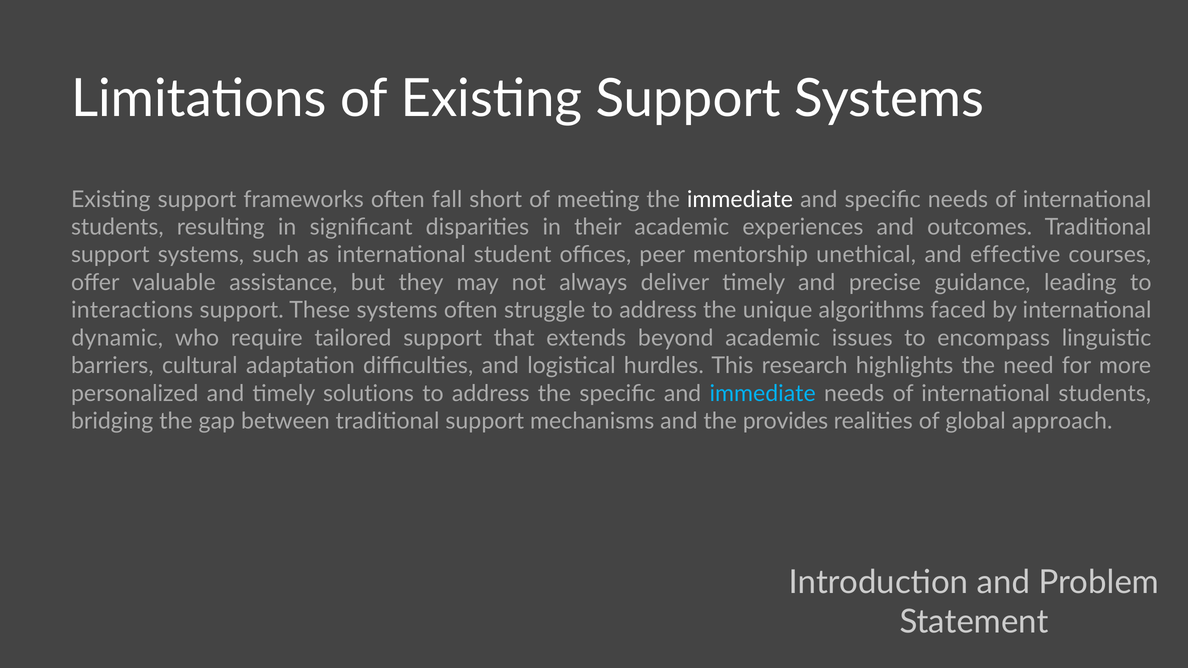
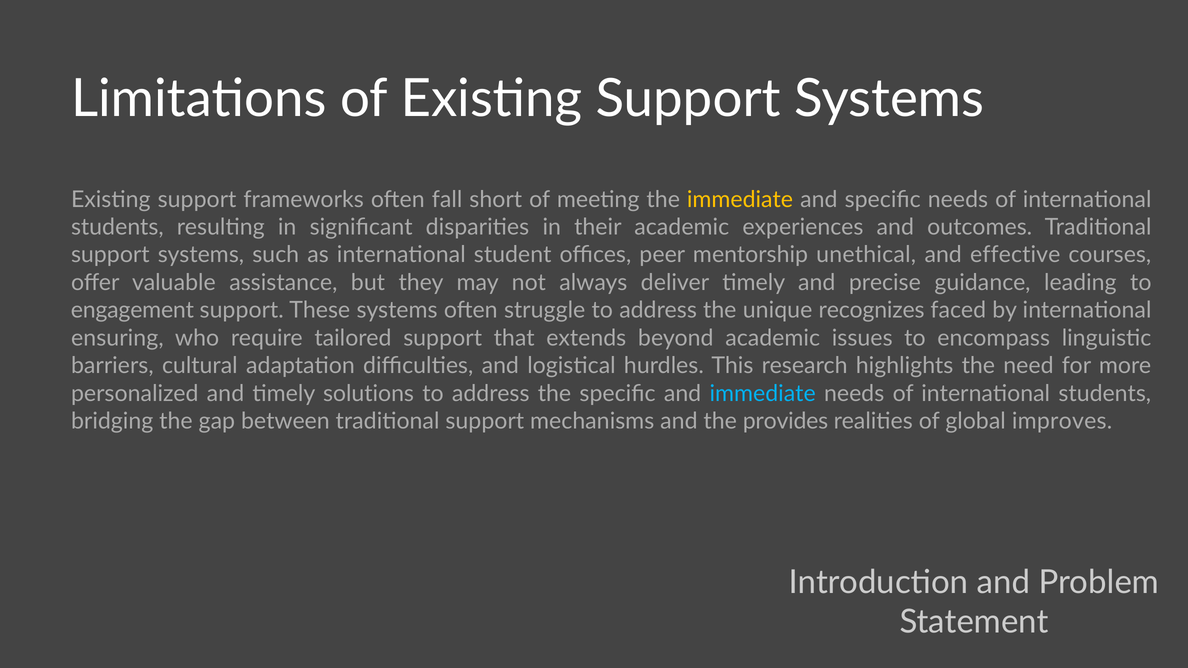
immediate colour: white -> yellow (740, 199)
interactions: interactions -> engagement (132, 310)
algorithms: algorithms -> recognizes (872, 310)
dynamic: dynamic -> ensuring (117, 338)
approach: approach -> improves (1062, 421)
